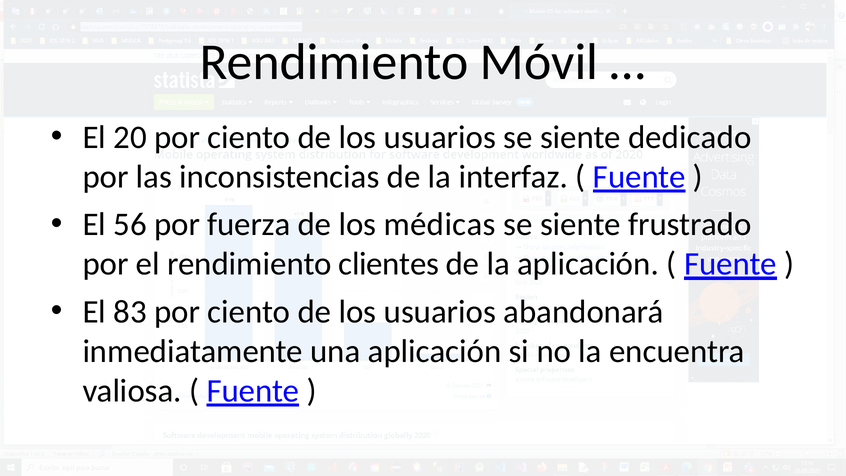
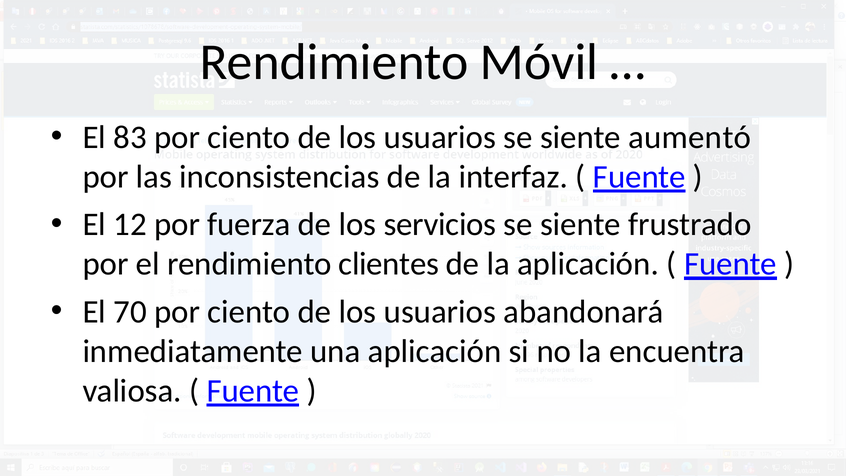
20: 20 -> 83 (130, 137)
dedicado: dedicado -> aumentó (690, 137)
56: 56 -> 12 (130, 225)
médicas: médicas -> servicios (440, 225)
83: 83 -> 70 (130, 312)
